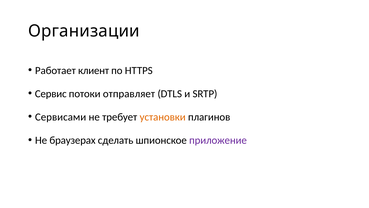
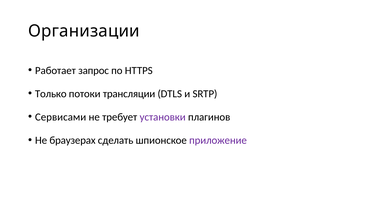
клиент: клиент -> запрос (94, 70)
Сервис: Сервис -> Только (51, 94)
отправляет: отправляет -> трансляции (129, 94)
установки colour: orange -> purple (163, 117)
